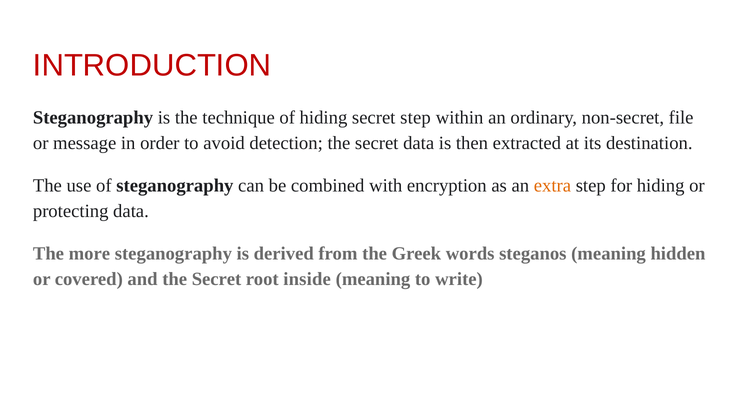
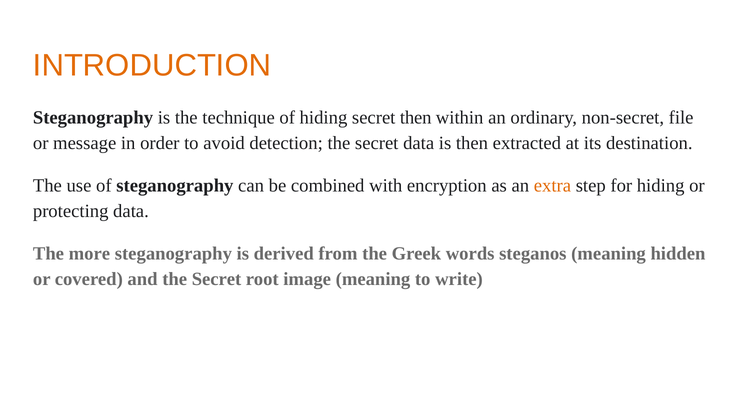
INTRODUCTION colour: red -> orange (152, 65)
secret step: step -> then (416, 117)
inside: inside -> image (307, 279)
